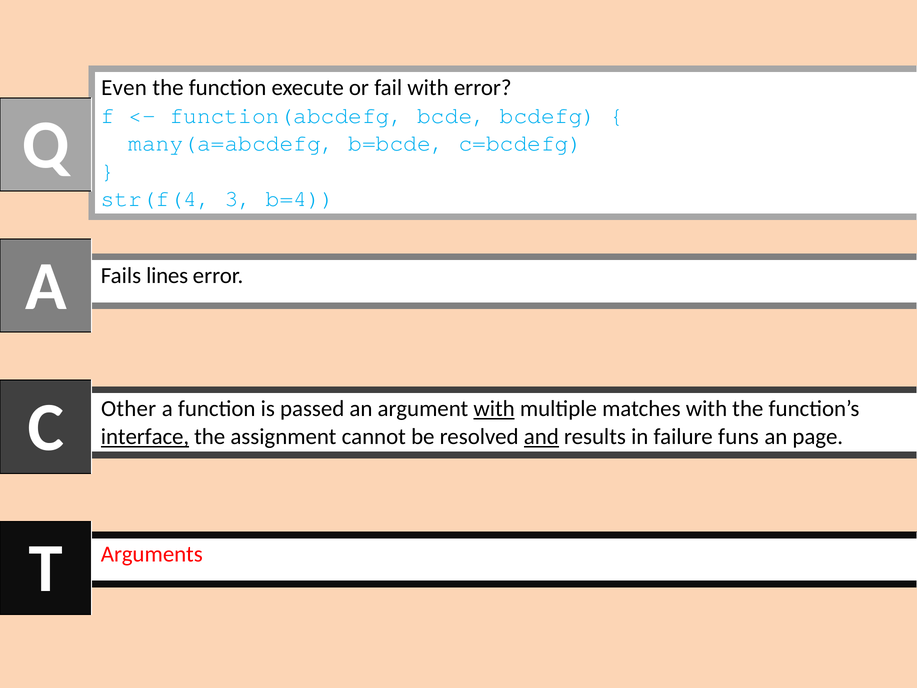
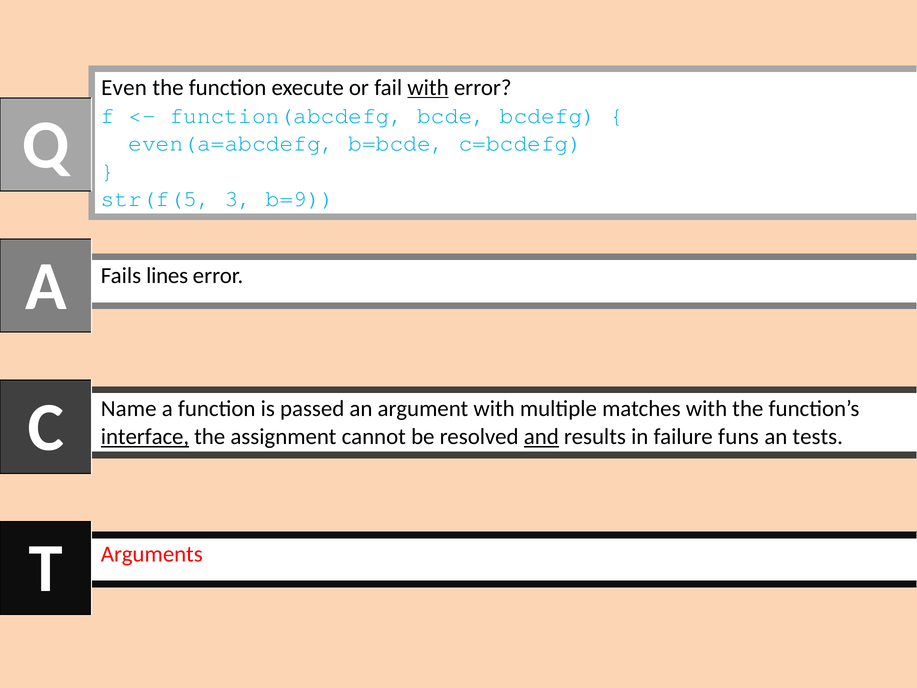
with underline: none -> present (428, 88)
many(a=abcdefg: many(a=abcdefg -> even(a=abcdefg (232, 143)
str(f(4: str(f(4 -> str(f(5 (156, 199)
b=4: b=4 -> b=9 (300, 199)
Other: Other -> Name (129, 409)
with underline: present -> none (494, 409)
page: page -> tests (818, 437)
